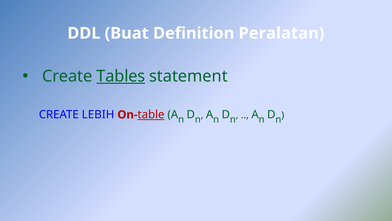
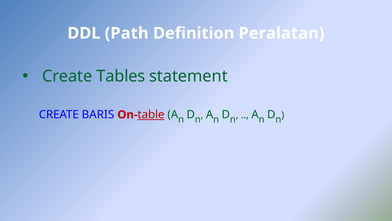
Buat: Buat -> Path (127, 33)
Tables underline: present -> none (121, 76)
LEBIH: LEBIH -> BARIS (98, 115)
